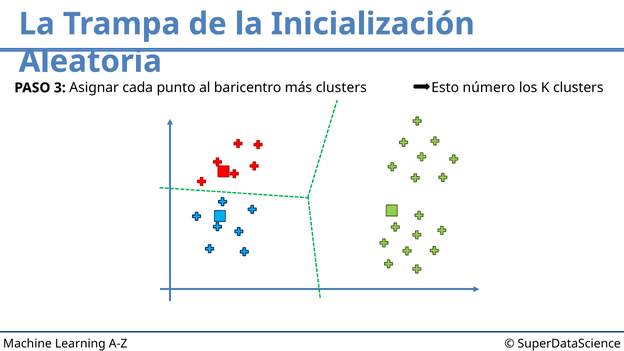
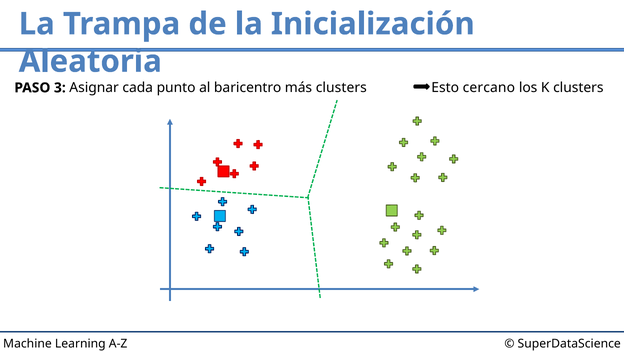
número: número -> cercano (489, 88)
